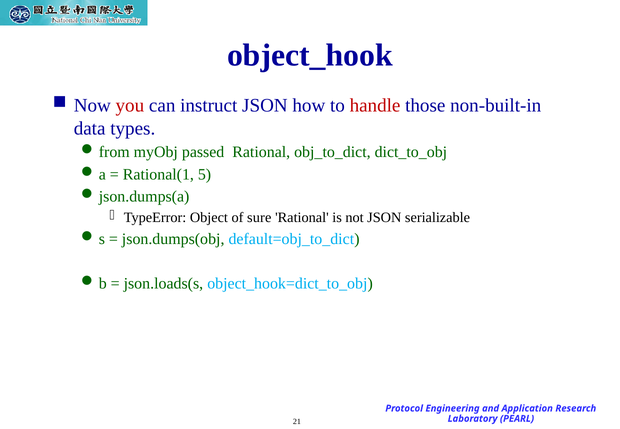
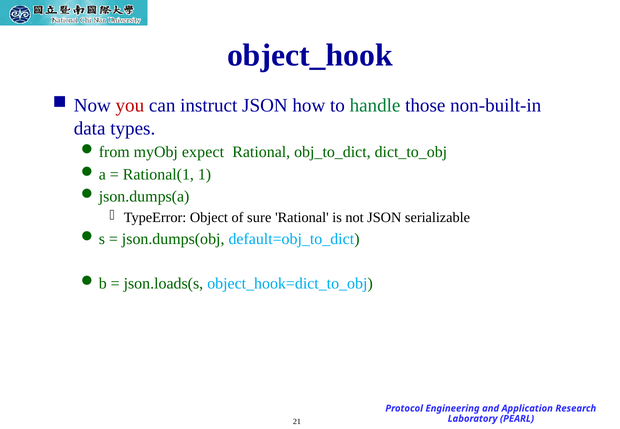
handle colour: red -> green (375, 105)
passed: passed -> expect (203, 152)
5: 5 -> 1 (205, 175)
